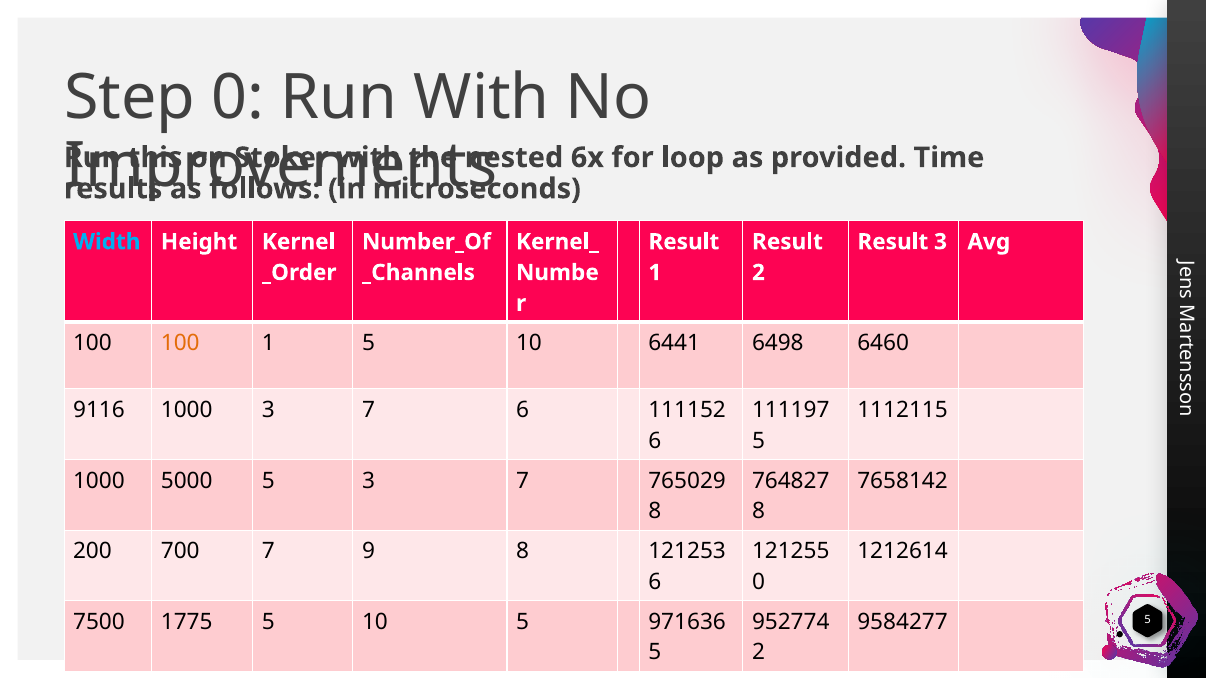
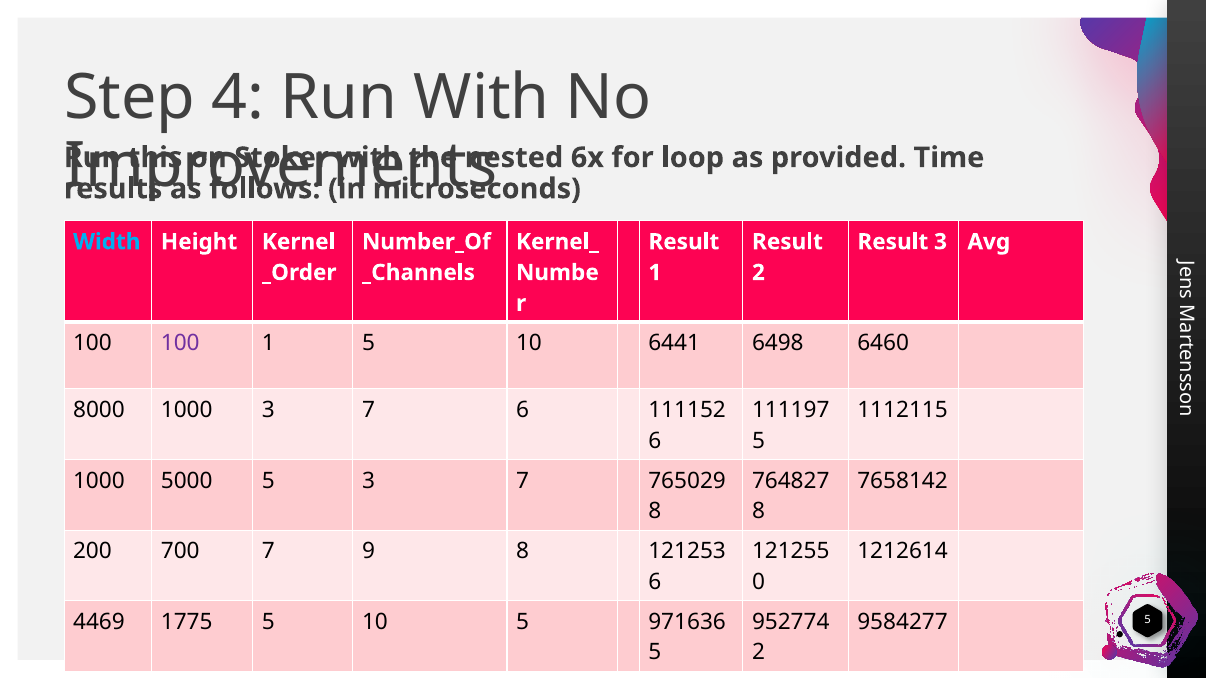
Step 0: 0 -> 4 (238, 98)
100 colour: orange -> purple (180, 343)
9116: 9116 -> 8000 (99, 410)
7500: 7500 -> 4469 (99, 622)
